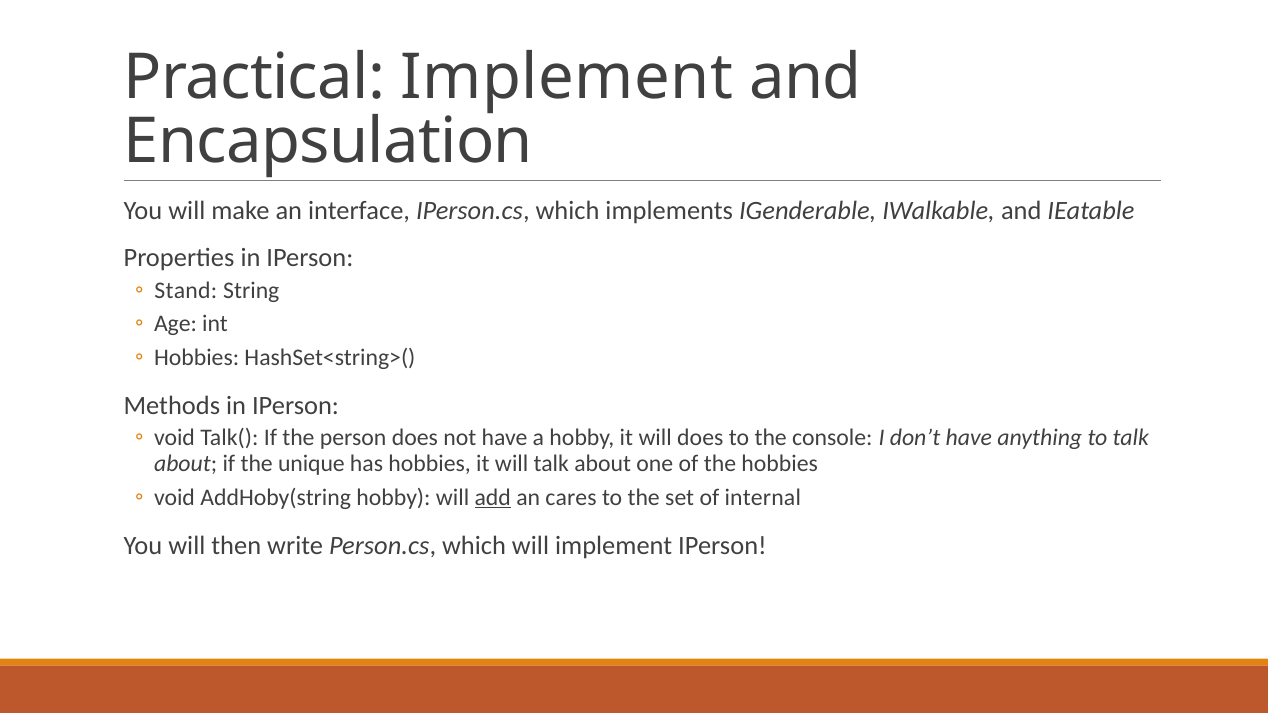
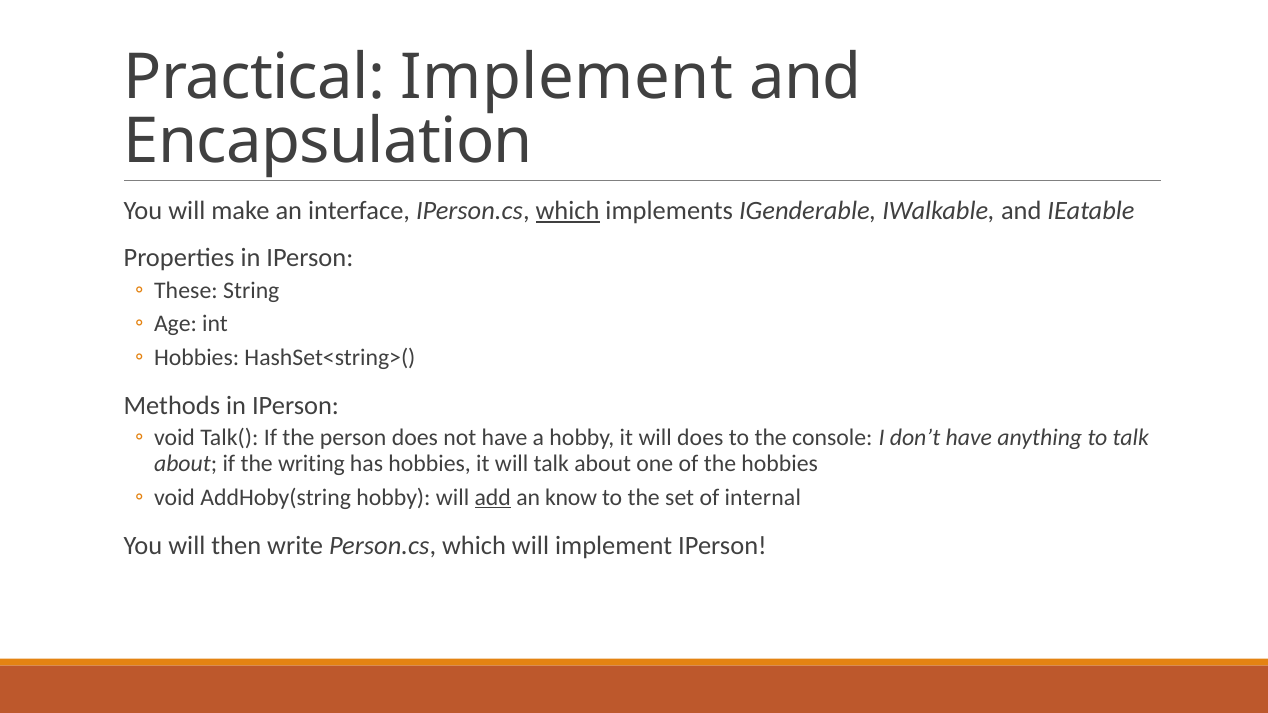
which underline: none -> present (568, 211)
Stand: Stand -> These (186, 290)
unique: unique -> writing (311, 464)
cares: cares -> know (571, 498)
